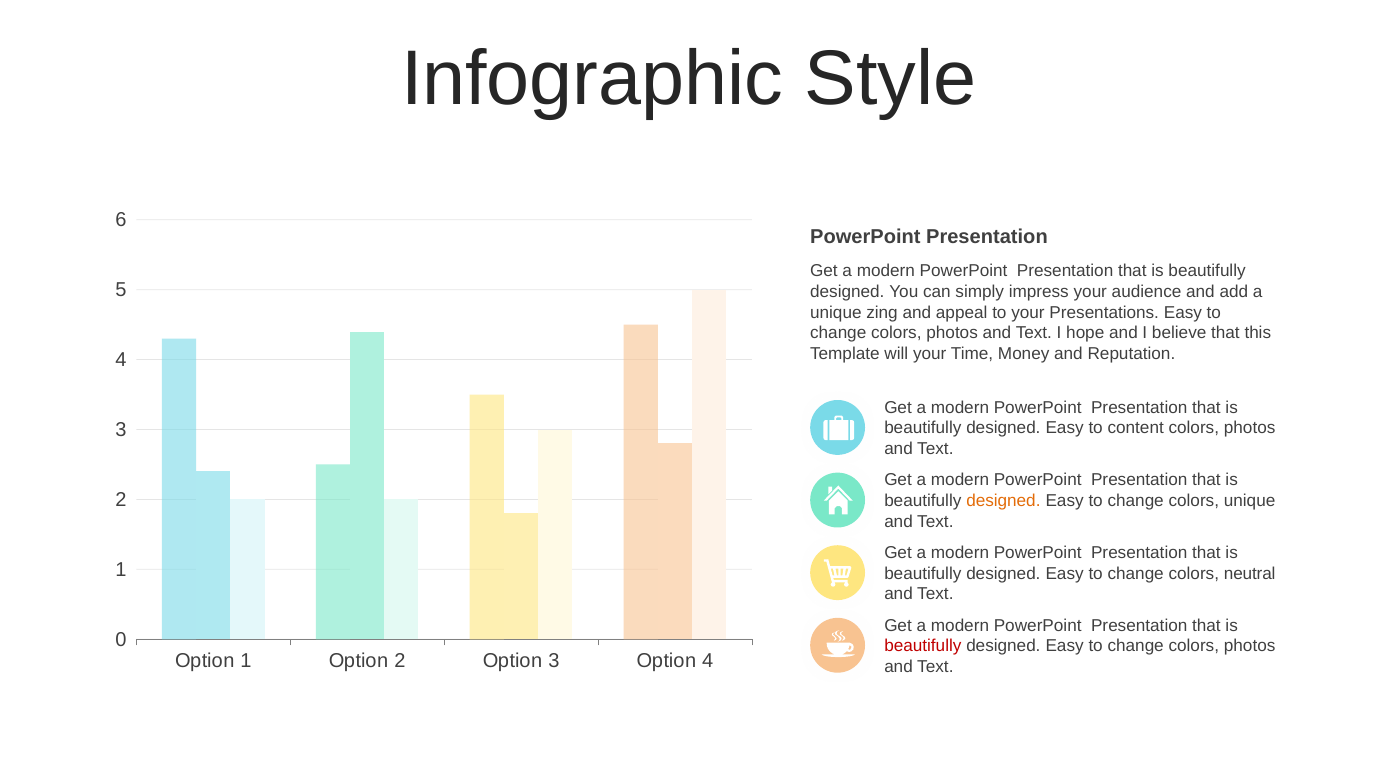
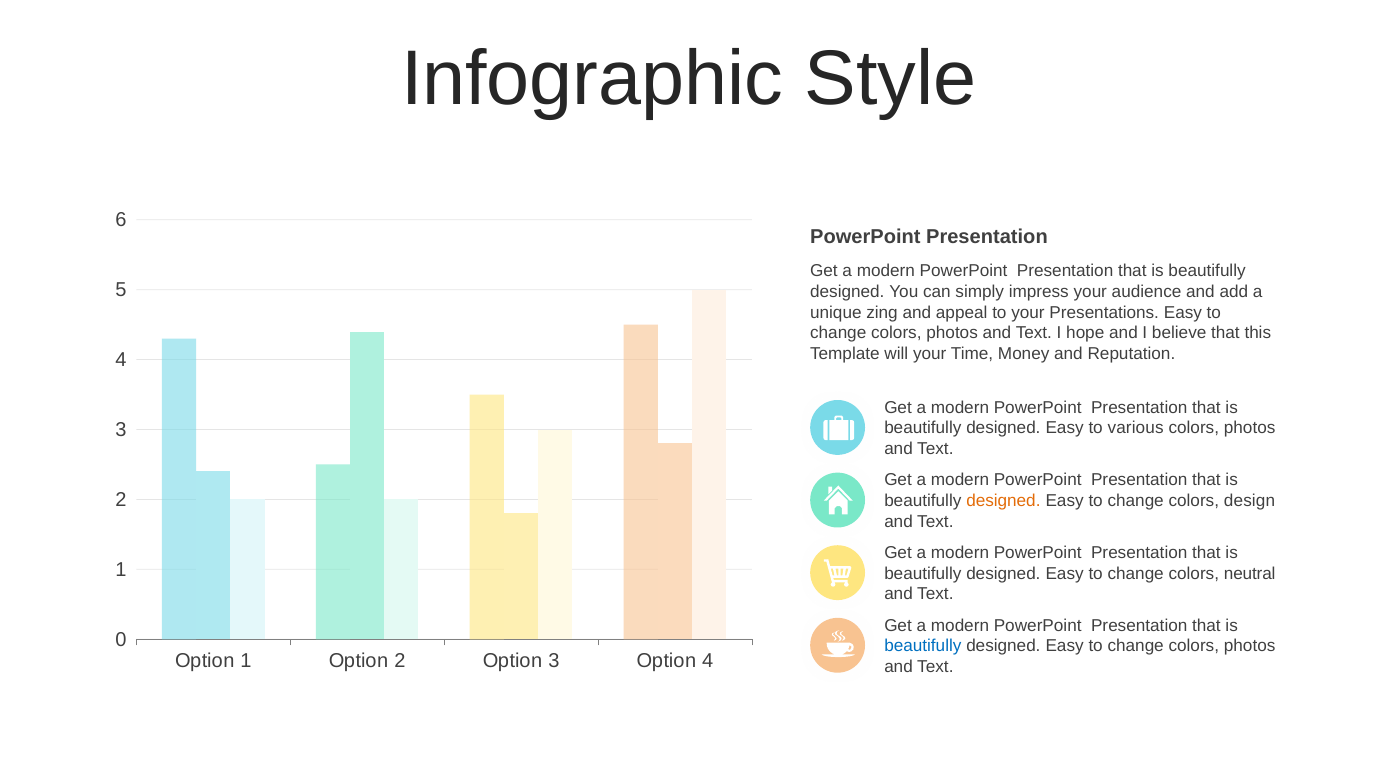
content: content -> various (1136, 428)
colors unique: unique -> design (1250, 500)
beautifully colour: red -> blue (923, 646)
